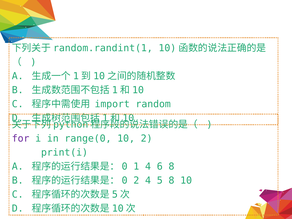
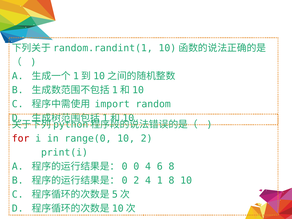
for colour: purple -> red (21, 138)
1: 1 -> 0 (136, 166)
5: 5 -> 1 (160, 180)
